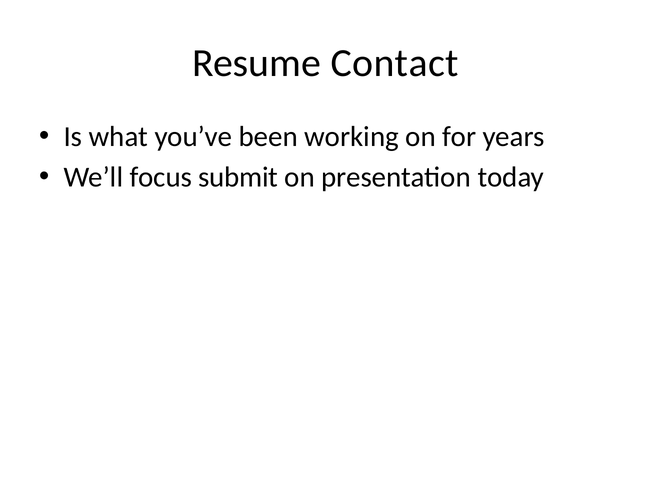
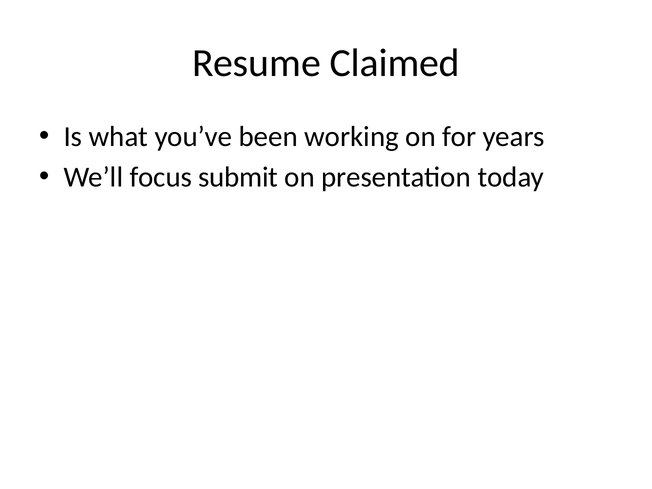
Contact: Contact -> Claimed (395, 63)
